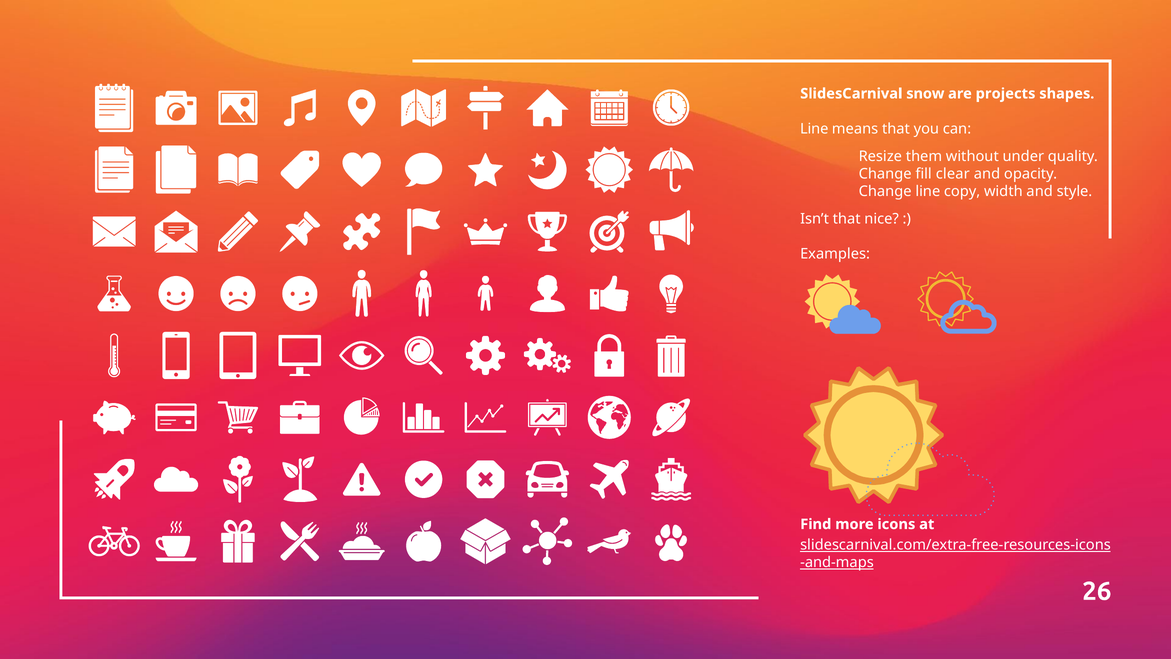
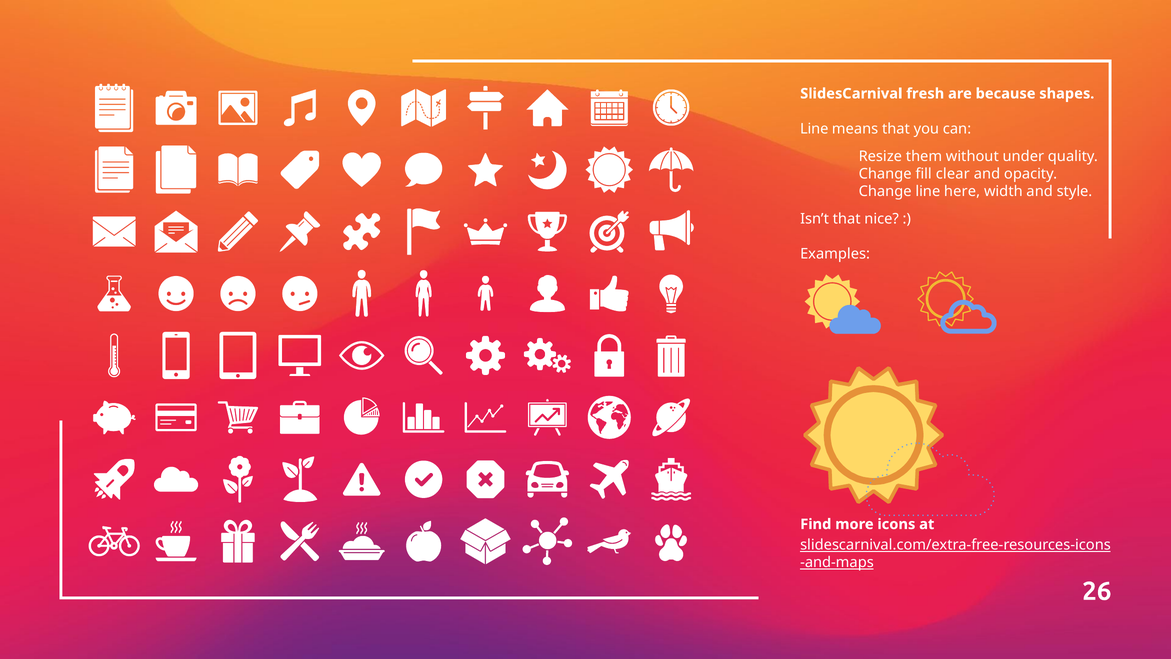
snow: snow -> fresh (925, 94)
projects: projects -> because (1006, 94)
copy: copy -> here (962, 191)
